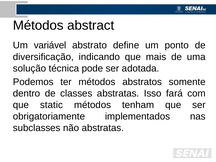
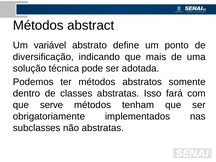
static: static -> serve (52, 105)
